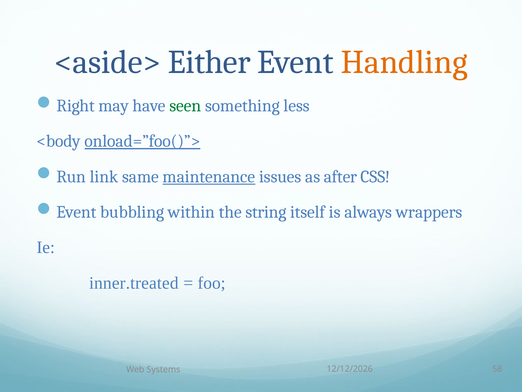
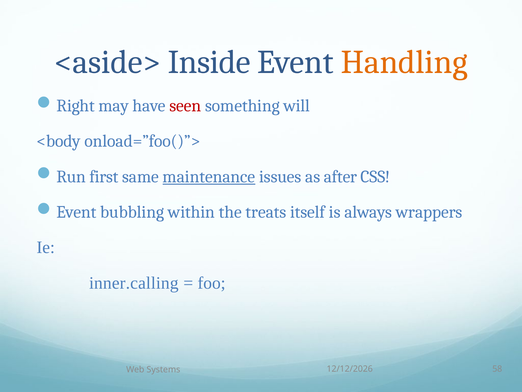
Either: Either -> Inside (209, 62)
seen colour: green -> red (185, 106)
less: less -> will (297, 106)
onload=”foo()”> underline: present -> none (142, 141)
link: link -> first (104, 176)
string: string -> treats (266, 212)
inner.treated: inner.treated -> inner.calling (134, 283)
